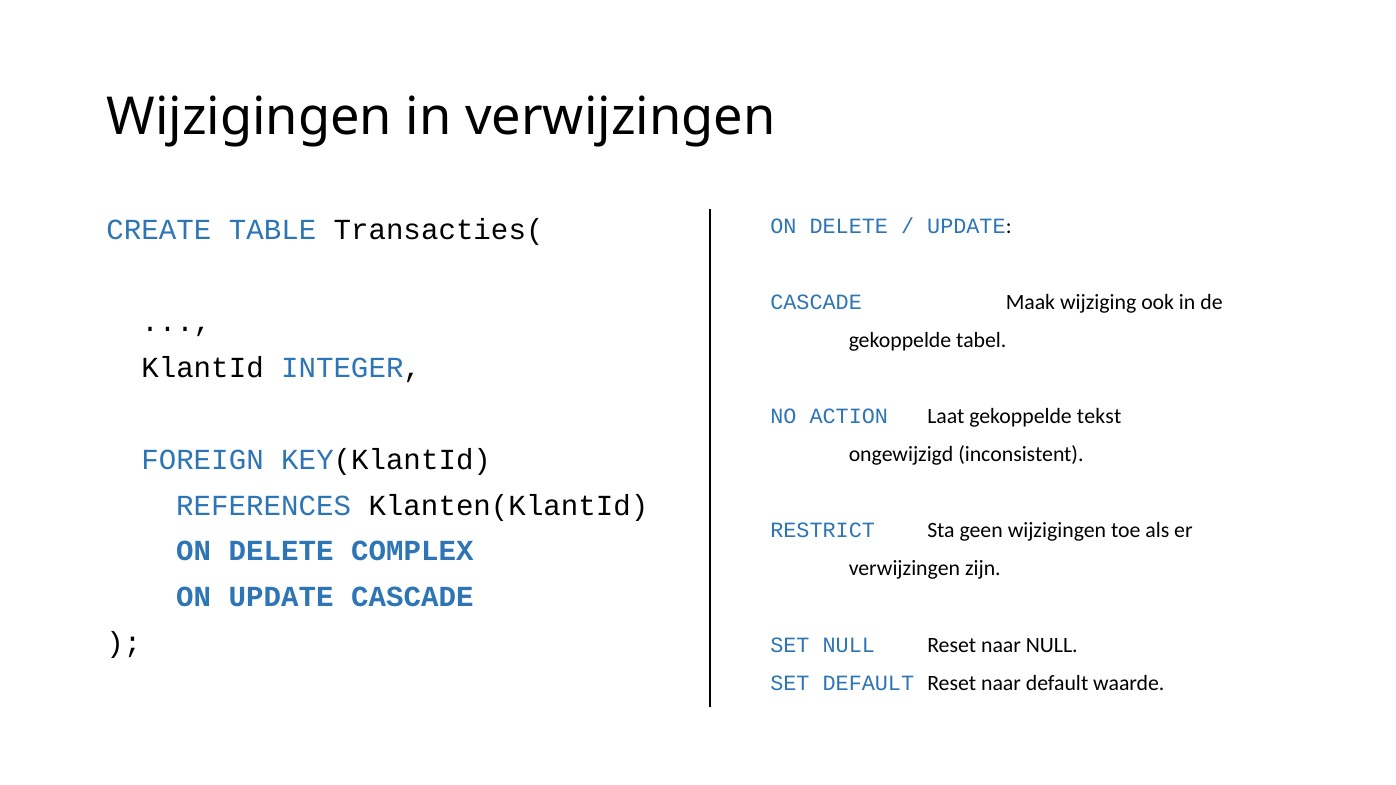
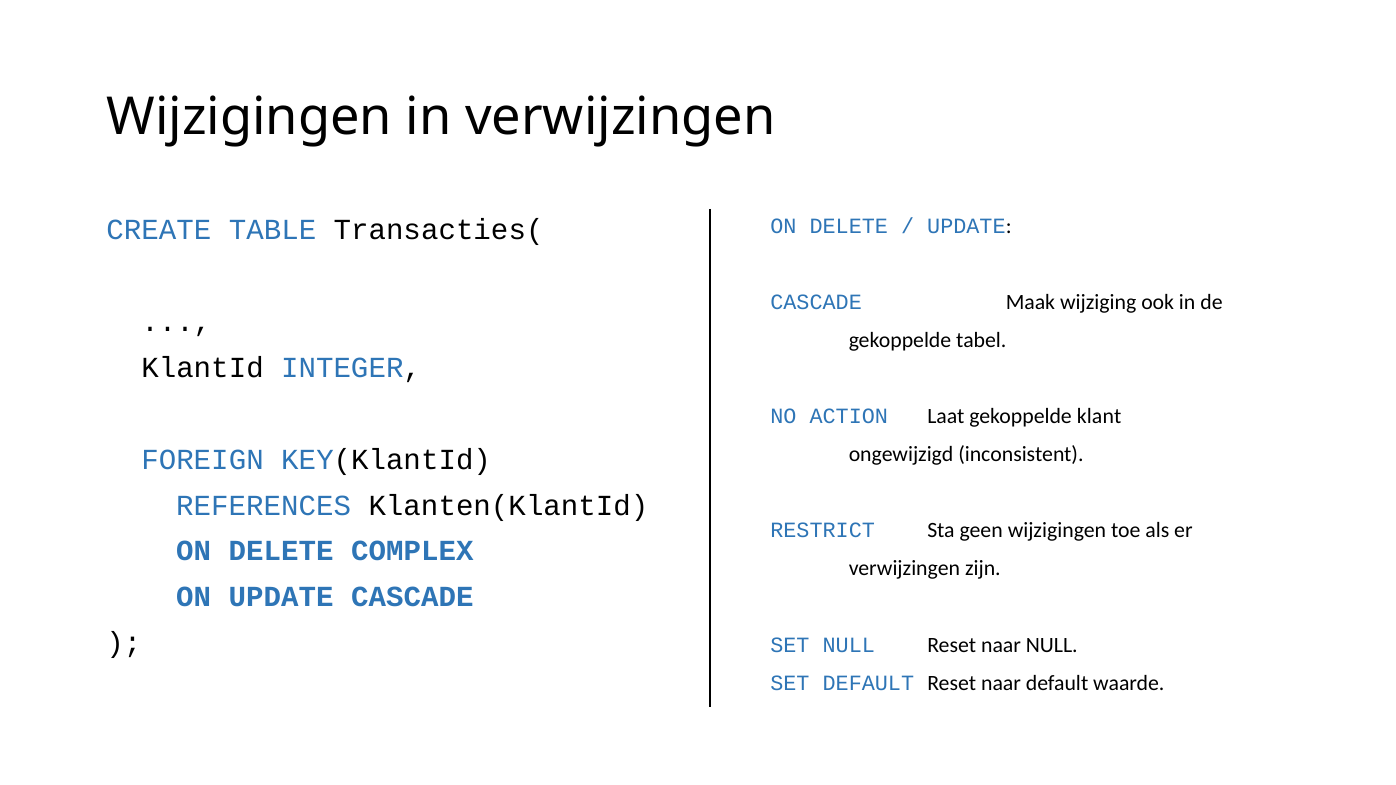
tekst: tekst -> klant (1099, 416)
